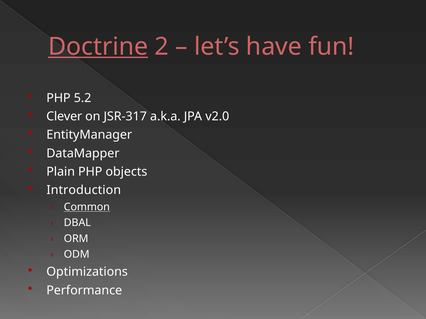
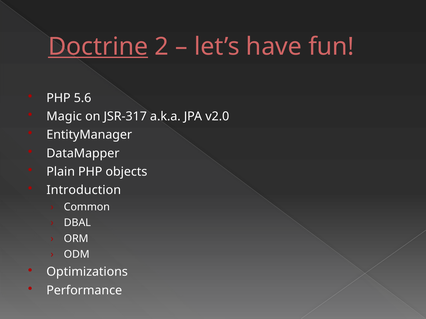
5.2: 5.2 -> 5.6 (83, 98)
Clever: Clever -> Magic (64, 117)
Common underline: present -> none (87, 207)
